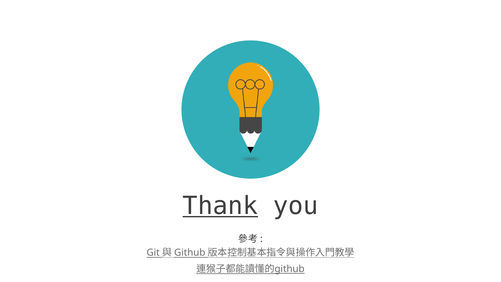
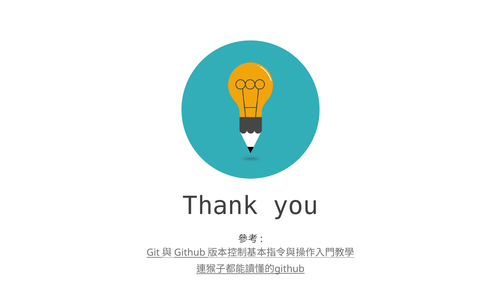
Thank underline: present -> none (220, 206)
